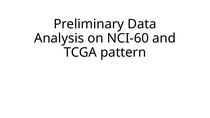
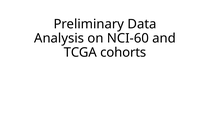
pattern: pattern -> cohorts (123, 52)
